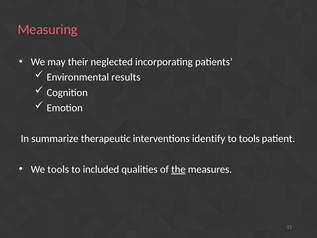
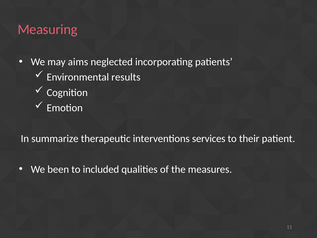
their: their -> aims (78, 62)
identify: identify -> services (209, 138)
to tools: tools -> their (249, 138)
We tools: tools -> been (58, 169)
the underline: present -> none (178, 169)
